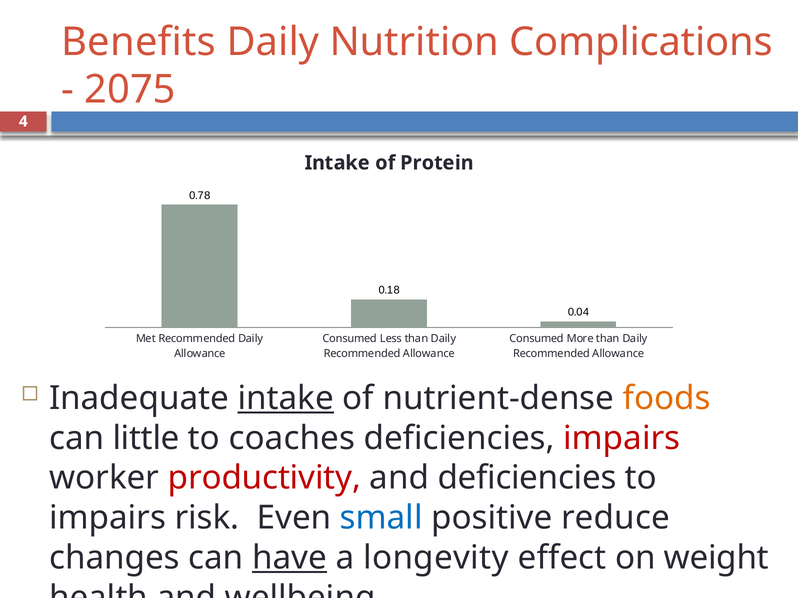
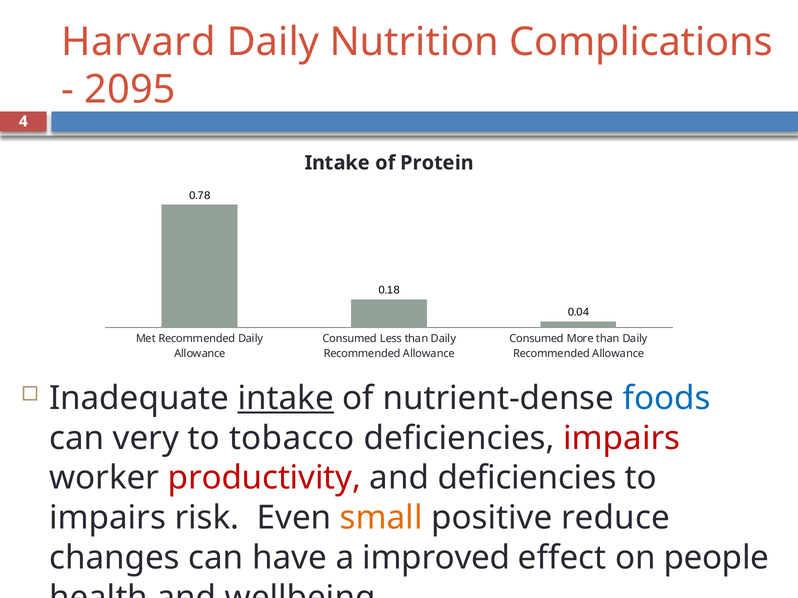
Benefits: Benefits -> Harvard (139, 42)
2075: 2075 -> 2095 (130, 90)
foods colour: orange -> blue (667, 399)
little: little -> very (146, 438)
coaches: coaches -> tobacco (292, 438)
small colour: blue -> orange (381, 518)
have underline: present -> none (289, 558)
longevity: longevity -> improved (436, 558)
weight: weight -> people (716, 558)
